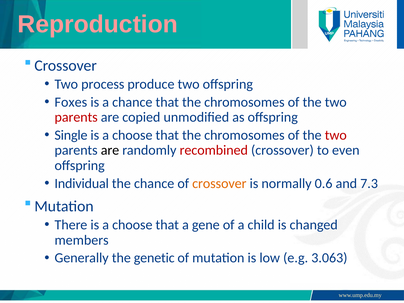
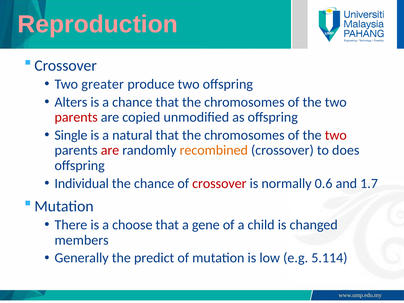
process: process -> greater (103, 84)
Foxes: Foxes -> Alters (71, 102)
choose: choose -> natural (132, 135)
are colour: black -> red (110, 150)
recombined colour: red -> orange (214, 150)
even: even -> does (346, 150)
crossover colour: orange -> red (219, 183)
7.3: 7.3 -> 1.7 (369, 183)
genetic: genetic -> predict (154, 258)
3.063: 3.063 -> 5.114 (329, 258)
